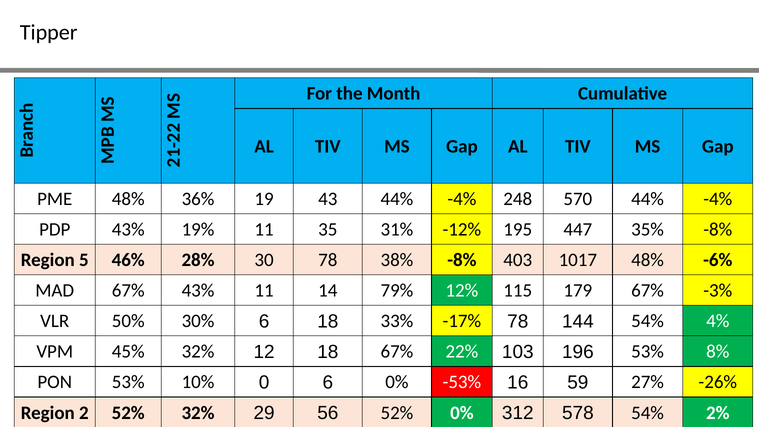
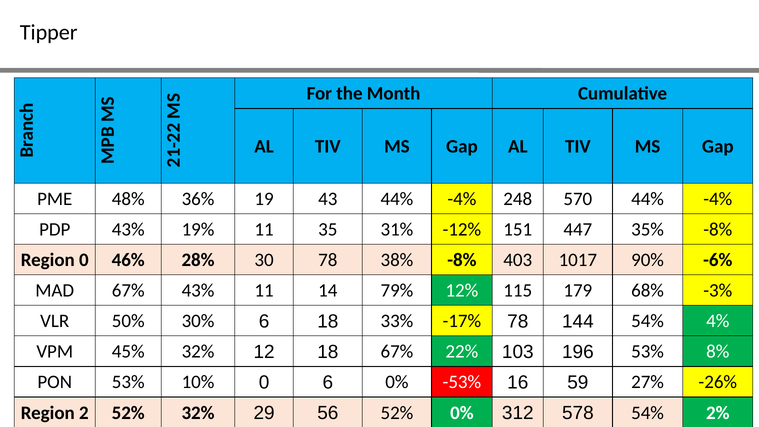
195: 195 -> 151 (518, 229)
Region 5: 5 -> 0 (84, 260)
1017 48%: 48% -> 90% (648, 260)
179 67%: 67% -> 68% (648, 291)
